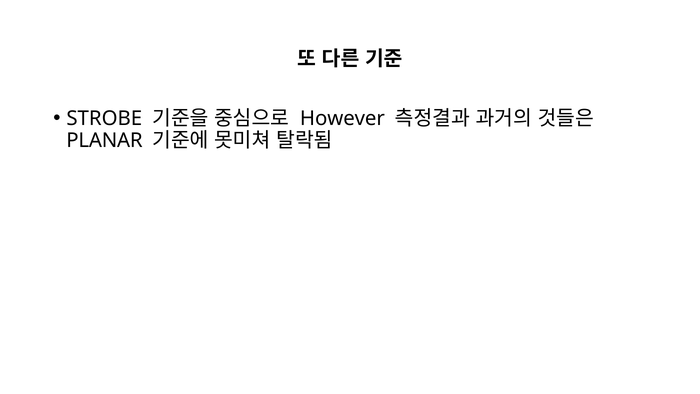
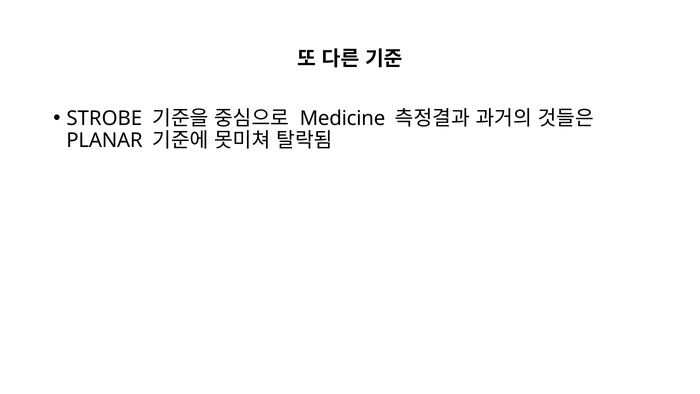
However: However -> Medicine (342, 118)
